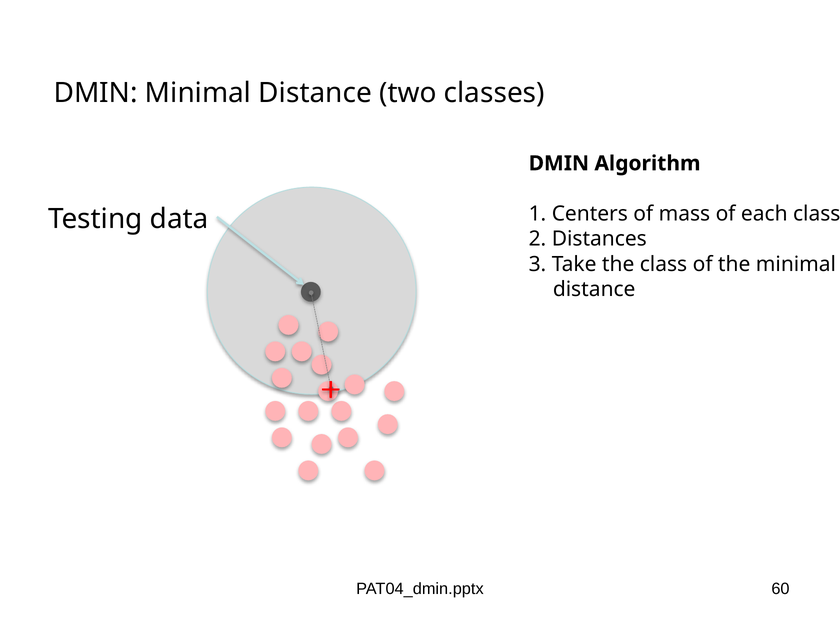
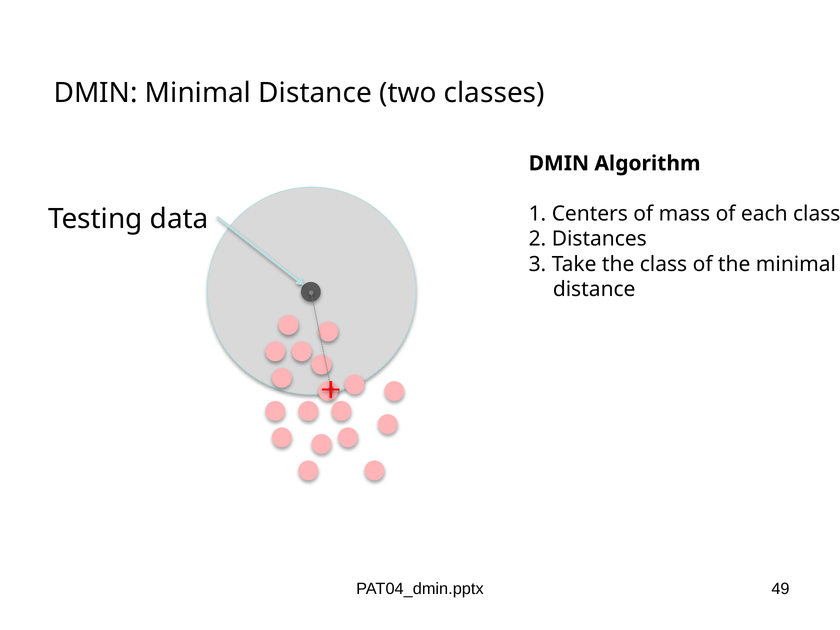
60: 60 -> 49 (780, 589)
